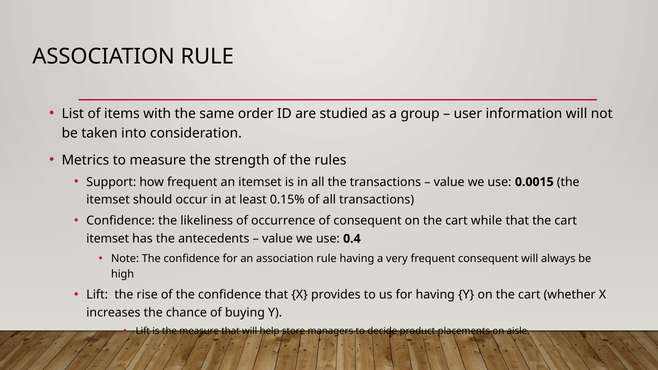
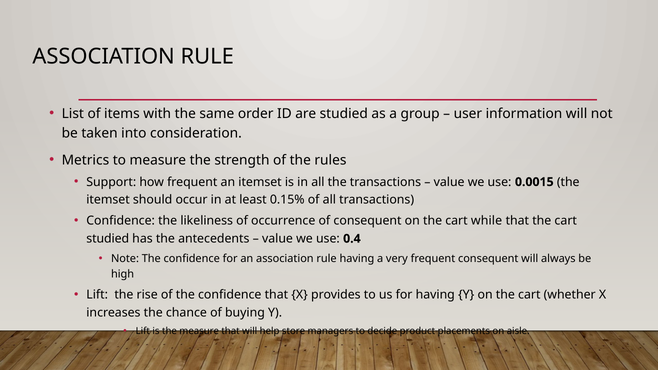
itemset: itemset -> studied (108, 239)
